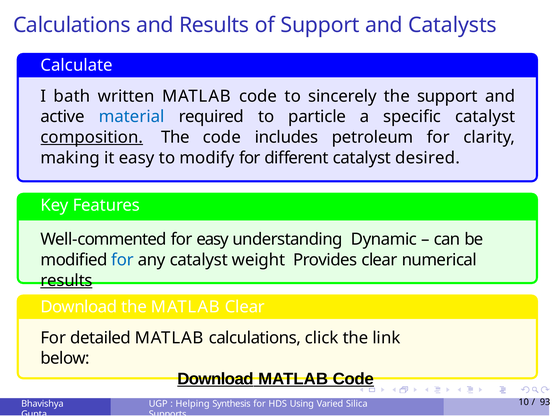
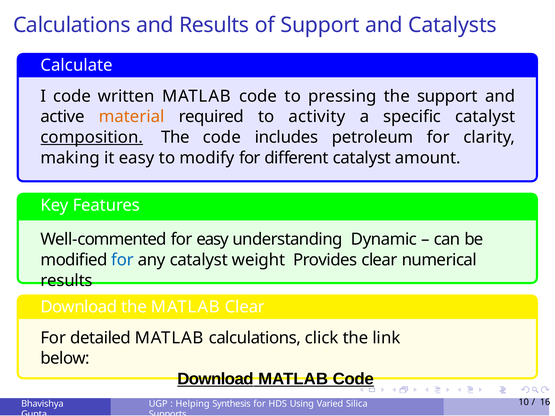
I bath: bath -> code (72, 96)
sincerely: sincerely -> pressing (342, 96)
material colour: blue -> orange (132, 117)
particle: particle -> activity (317, 117)
desired: desired -> amount (428, 158)
results underline: present -> none (67, 281)
93: 93 -> 16 (545, 403)
